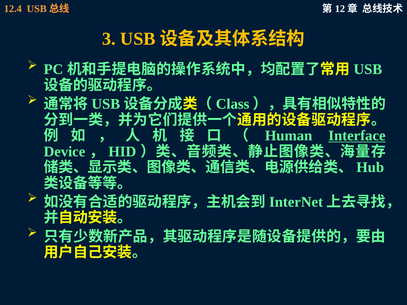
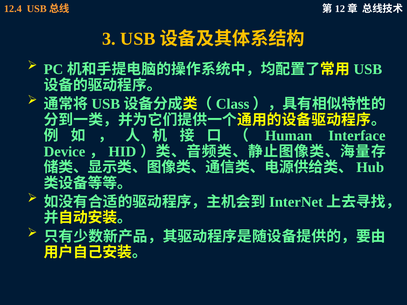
Interface underline: present -> none (357, 136)
